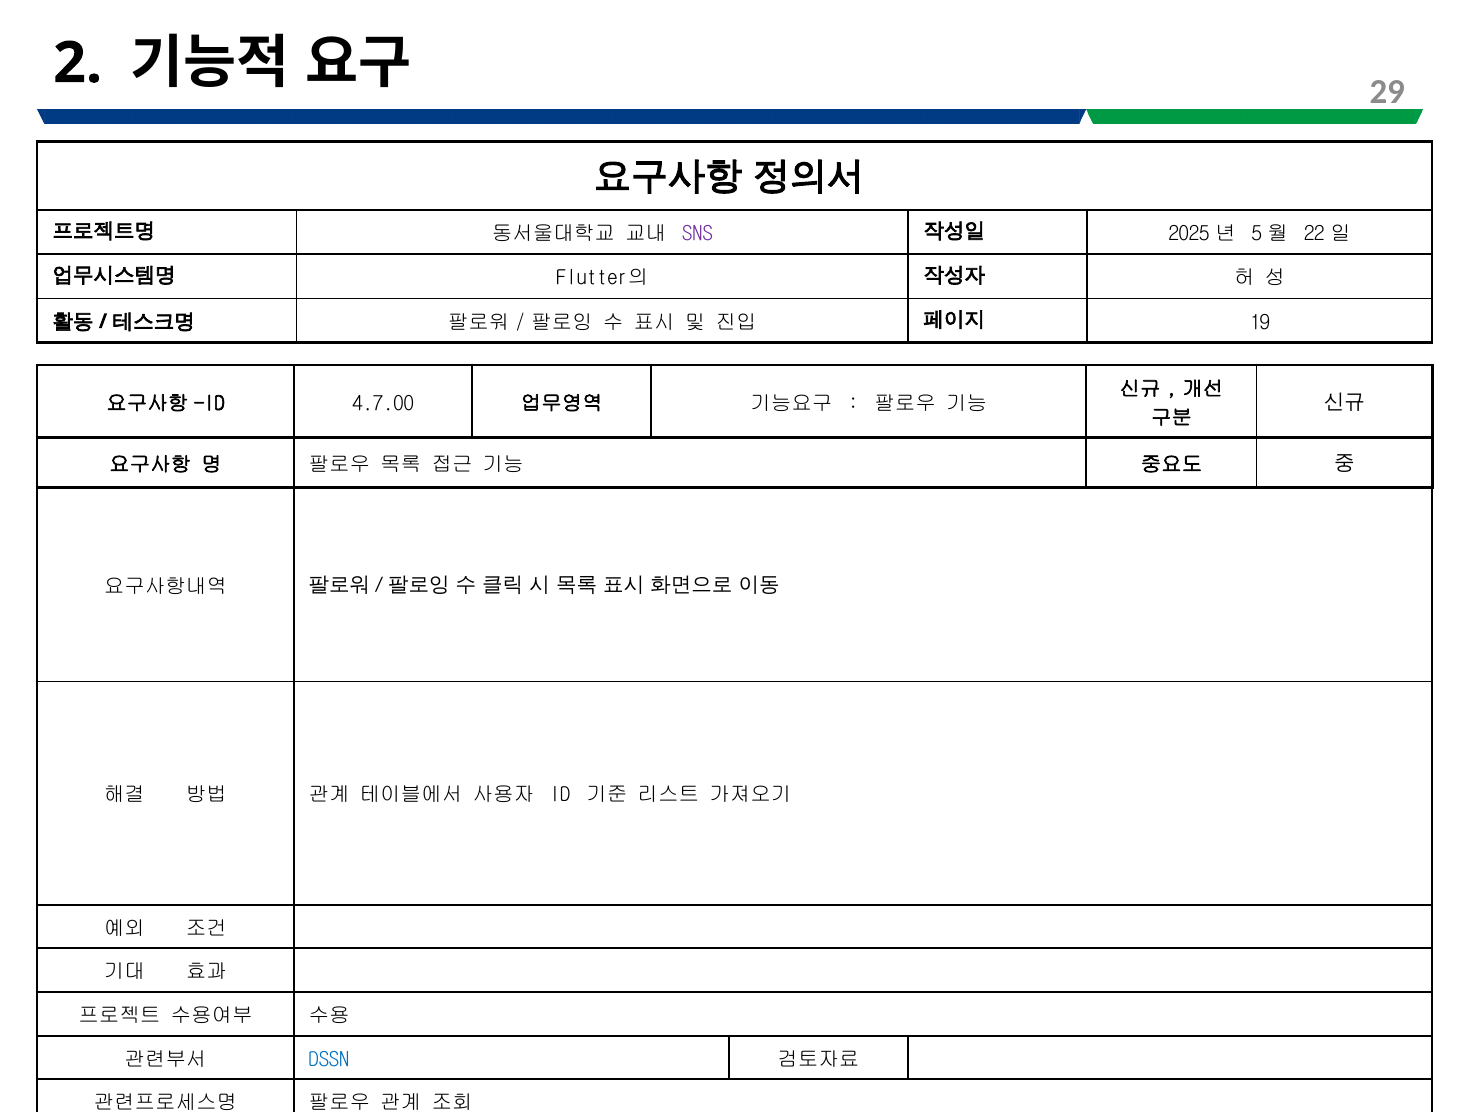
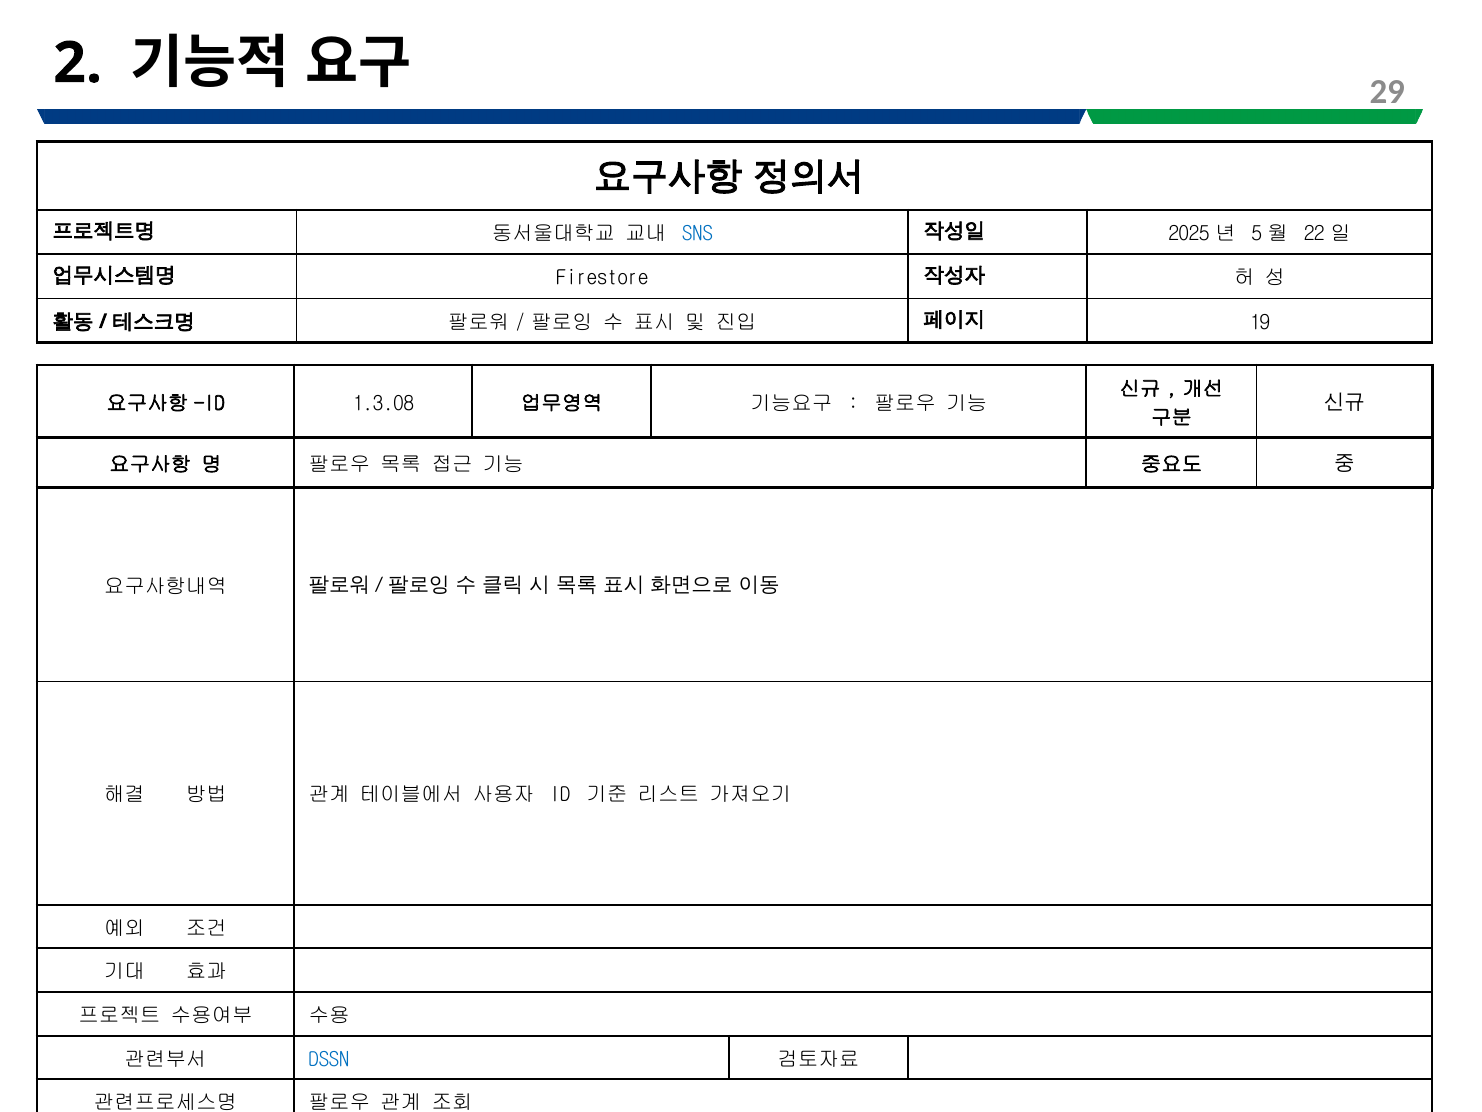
SNS colour: purple -> blue (698, 234)
Flutter의: Flutter의 -> Firestore (602, 278)
4.7.00: 4.7.00 -> 1.3.08 (383, 403)
